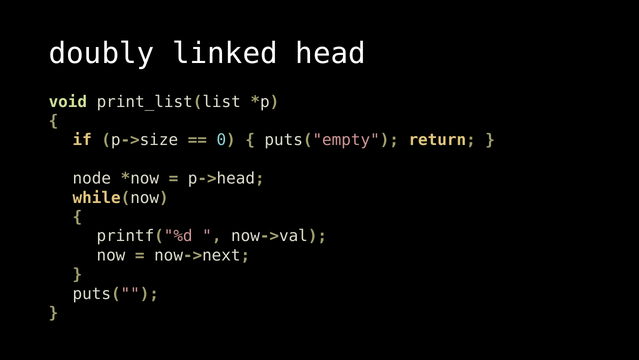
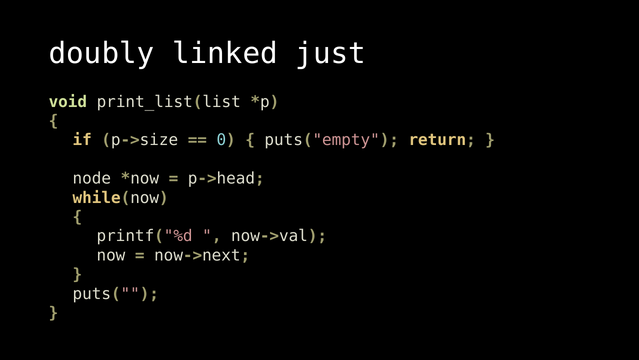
head: head -> just (331, 54)
